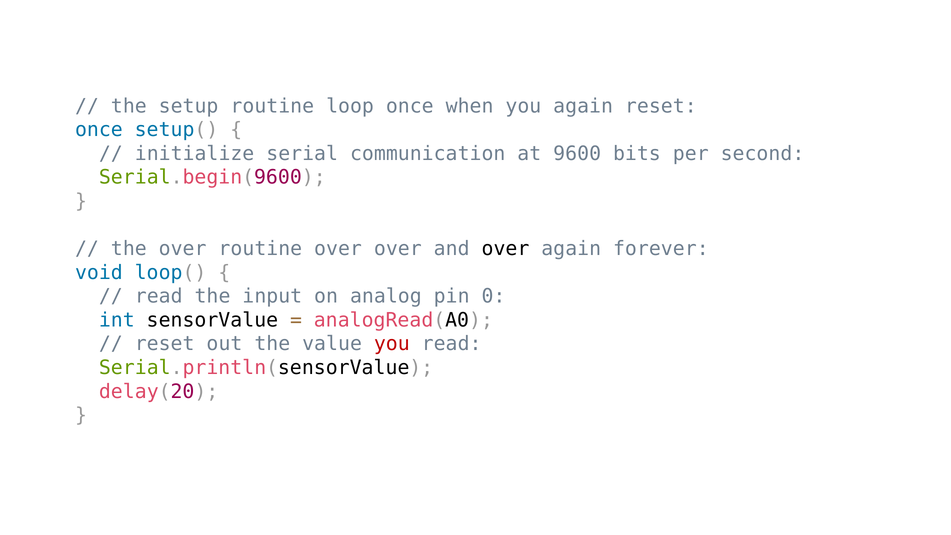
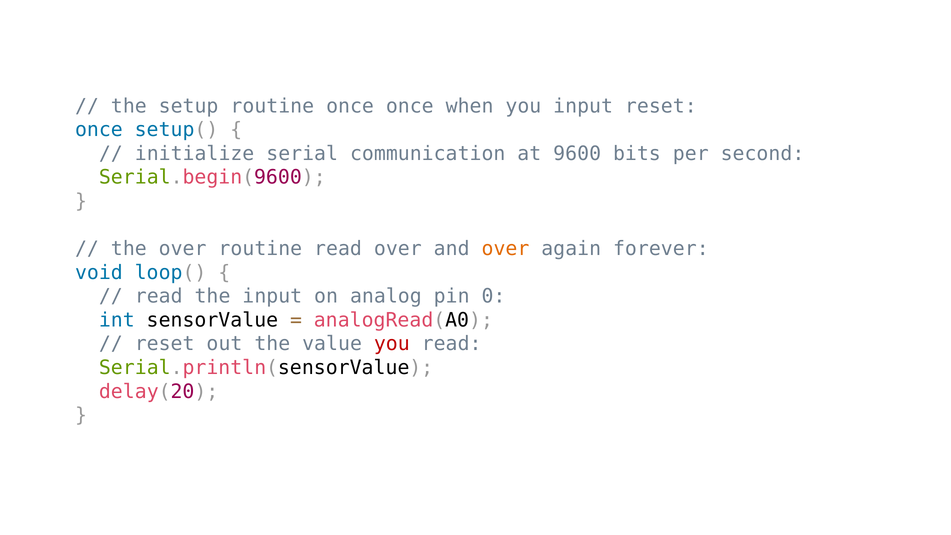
routine loop: loop -> once (350, 106)
you again: again -> input (583, 106)
routine over: over -> read (338, 249)
over colour: black -> orange (505, 249)
